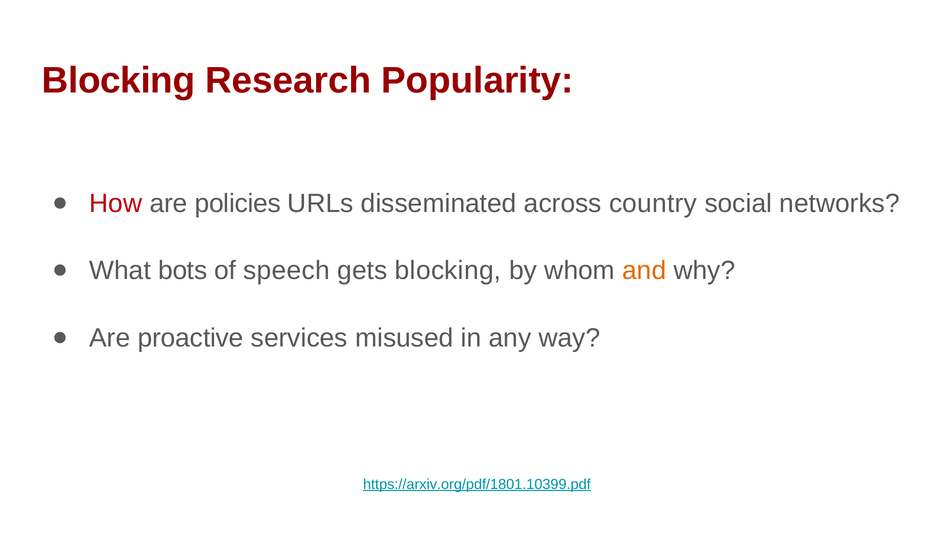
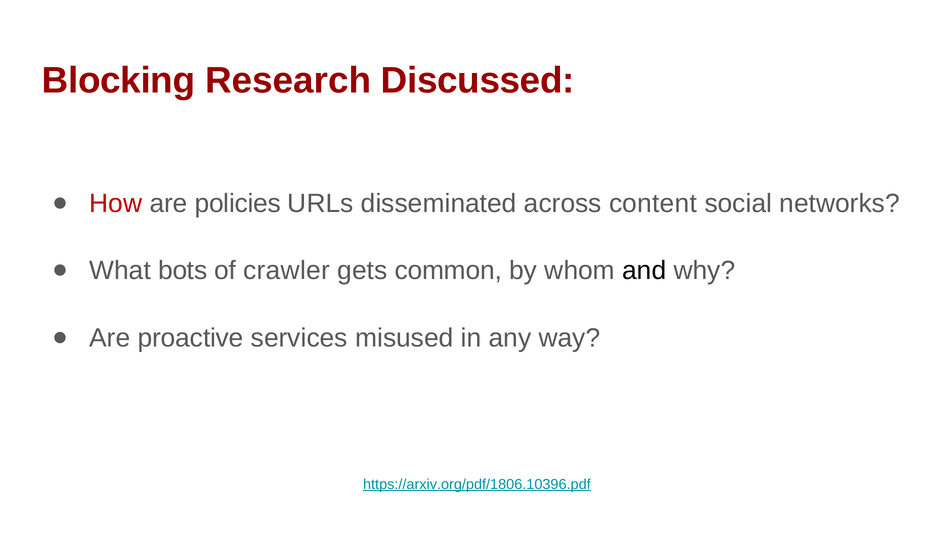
Popularity: Popularity -> Discussed (478, 80)
country: country -> content (653, 204)
speech: speech -> crawler (287, 271)
gets blocking: blocking -> common (448, 271)
and colour: orange -> black (644, 271)
https://arxiv.org/pdf/1801.10399.pdf: https://arxiv.org/pdf/1801.10399.pdf -> https://arxiv.org/pdf/1806.10396.pdf (477, 485)
